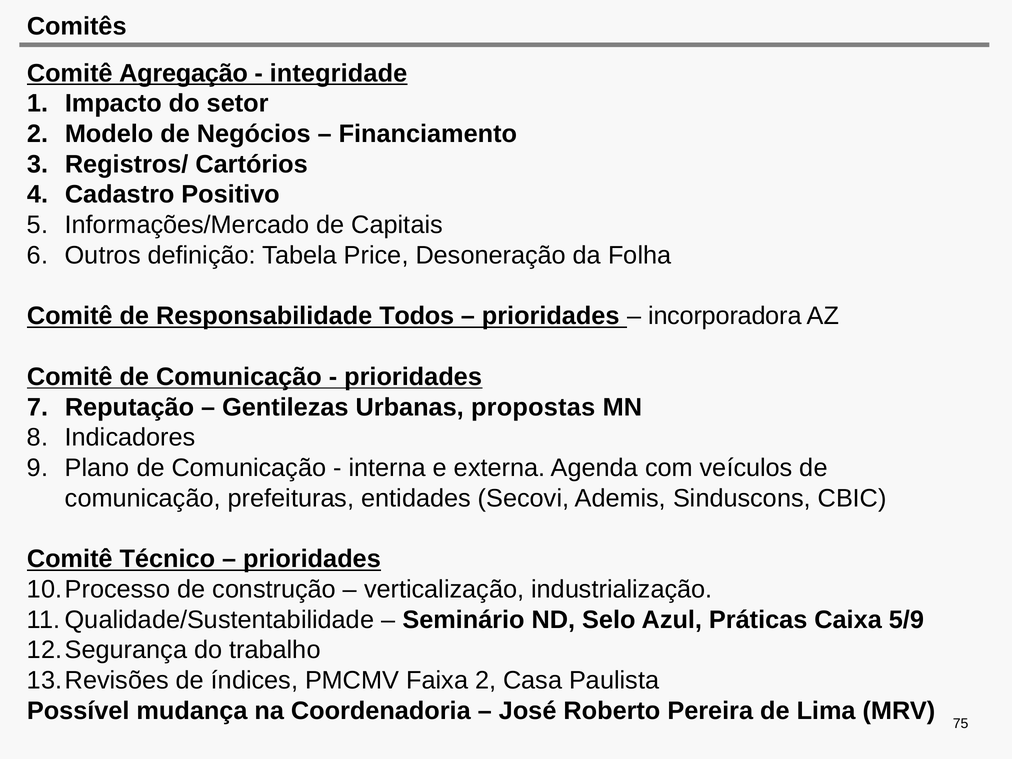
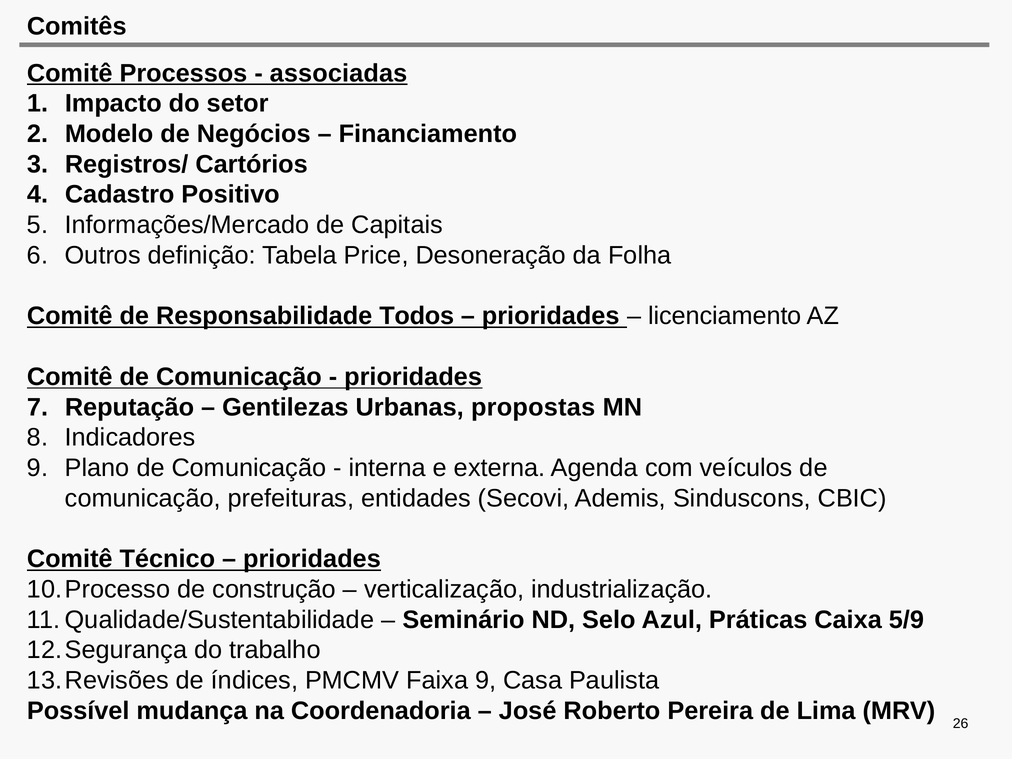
Agregação: Agregação -> Processos (183, 73)
integridade: integridade -> associadas (338, 73)
incorporadora: incorporadora -> licenciamento (725, 316)
Faixa 2: 2 -> 9 (486, 680)
75: 75 -> 26 (961, 724)
